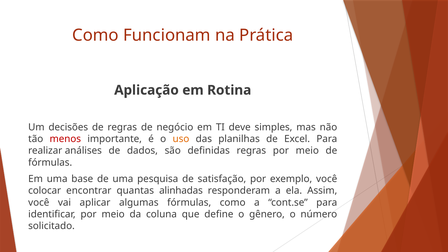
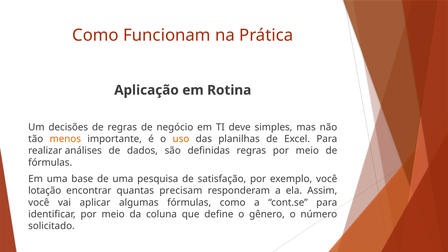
menos colour: red -> orange (65, 139)
colocar: colocar -> lotação (45, 191)
alinhadas: alinhadas -> precisam (181, 191)
